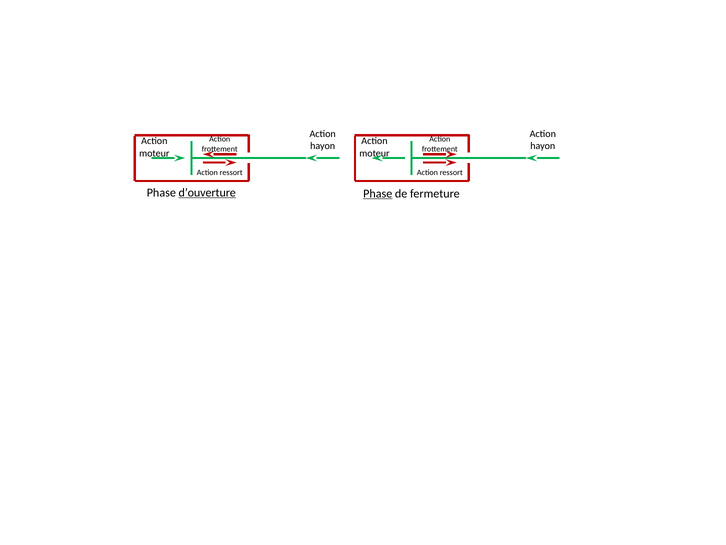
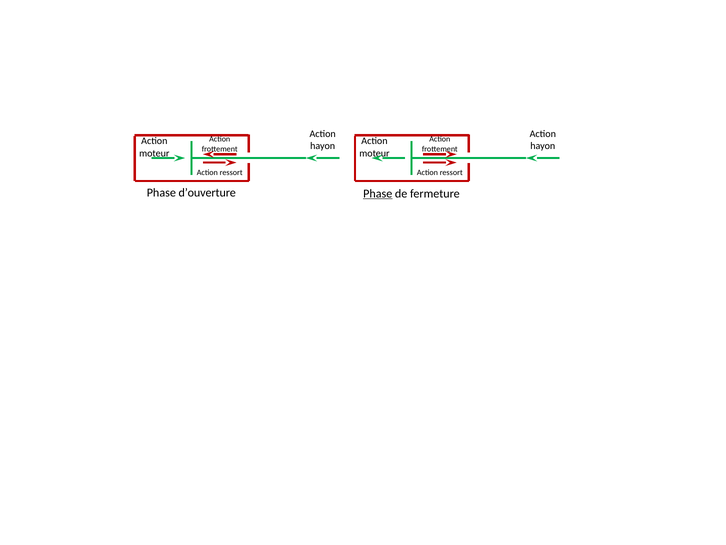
d’ouverture underline: present -> none (207, 192)
